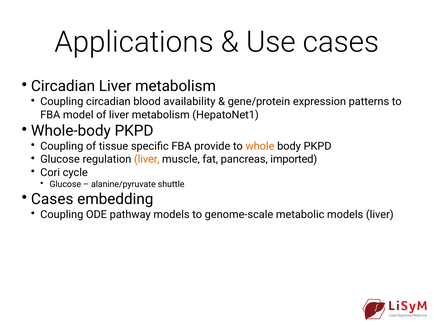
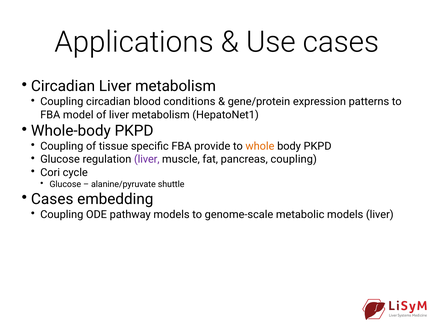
availability: availability -> conditions (189, 102)
liver colour: orange -> purple (147, 160)
pancreas imported: imported -> coupling (294, 160)
